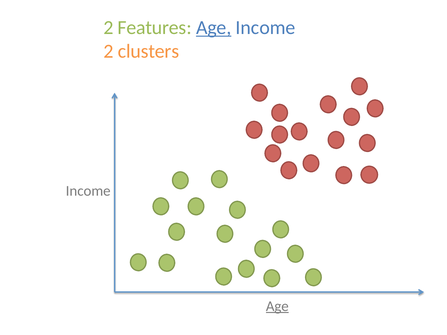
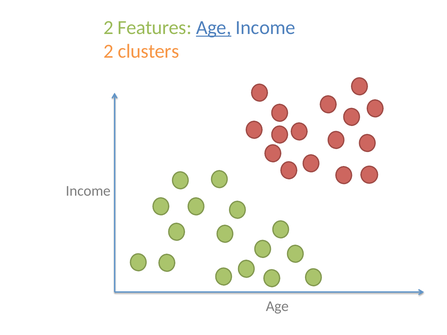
Age underline: present -> none (277, 306)
